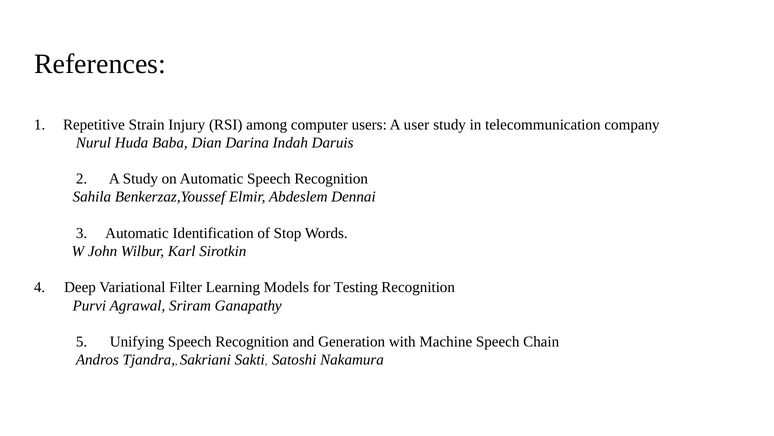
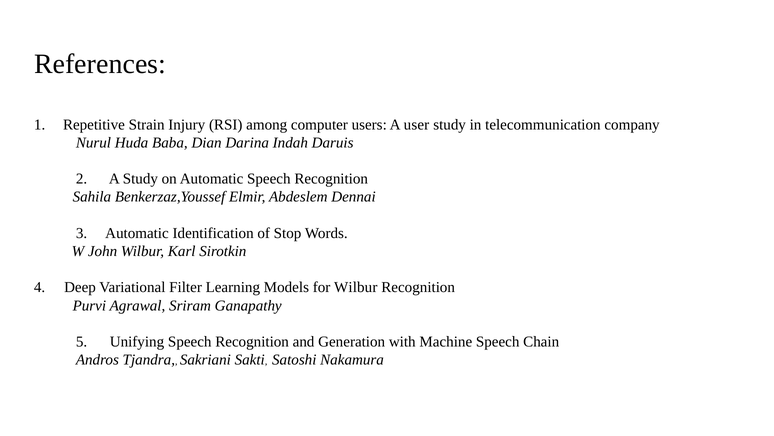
for Testing: Testing -> Wilbur (356, 287)
